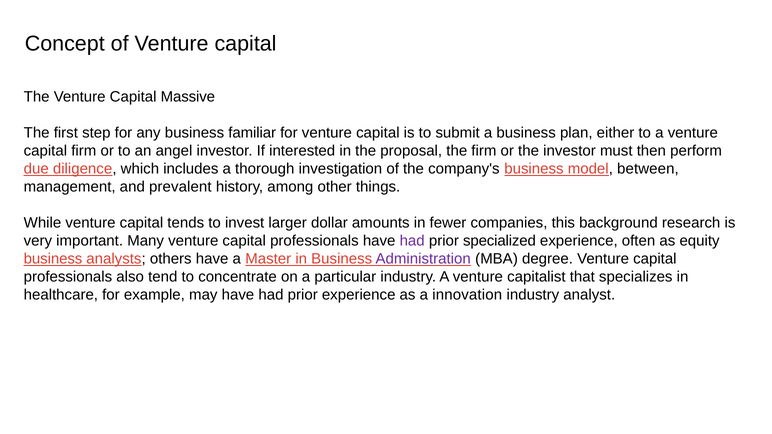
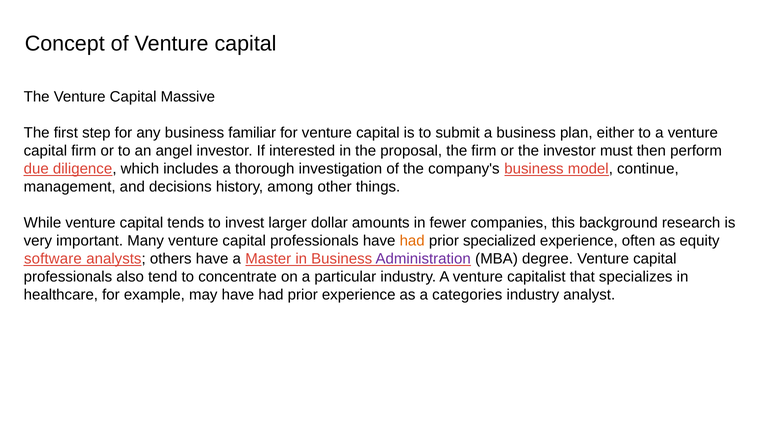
between: between -> continue (648, 169)
prevalent: prevalent -> decisions (180, 187)
had colour: purple -> orange (412, 241)
business: business -> software (53, 259)
innovation: innovation -> categories (467, 295)
